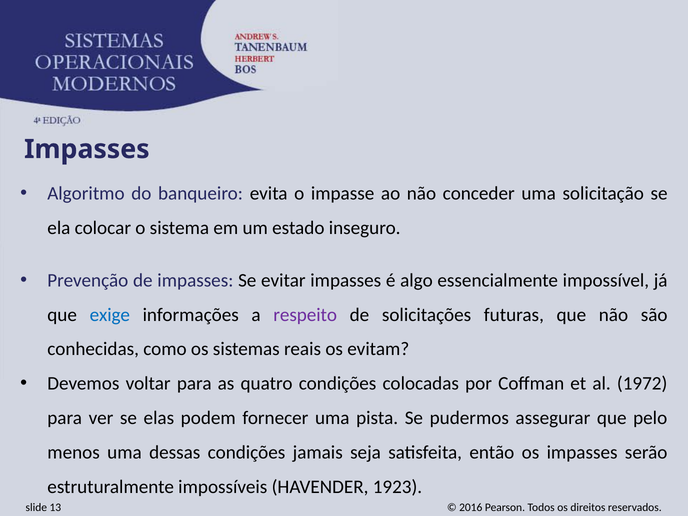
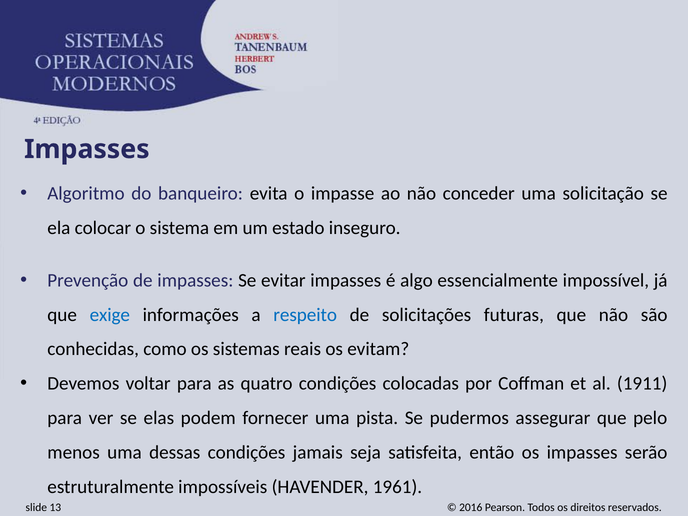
respeito colour: purple -> blue (305, 315)
1972: 1972 -> 1911 (642, 384)
1923: 1923 -> 1961 (397, 487)
